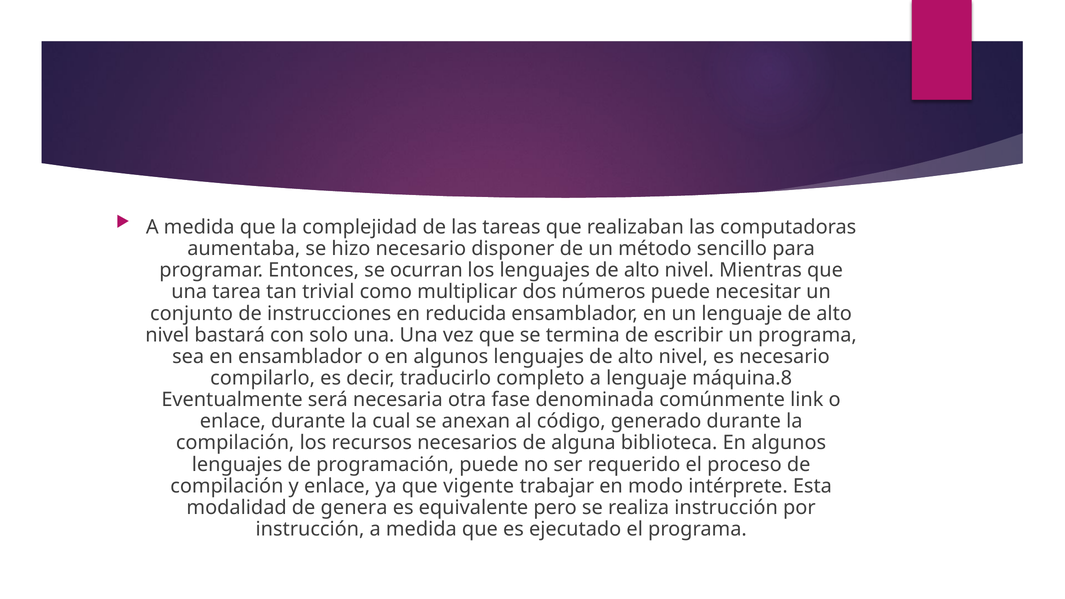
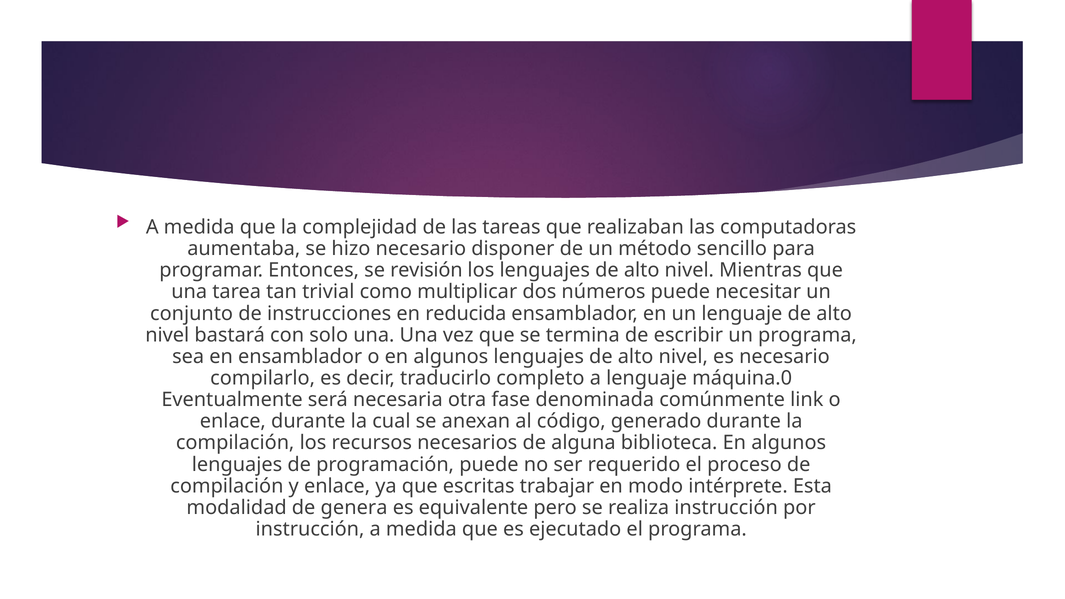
ocurran: ocurran -> revisión (426, 270)
máquina.8: máquina.8 -> máquina.0 (742, 378)
vigente: vigente -> escritas (479, 486)
